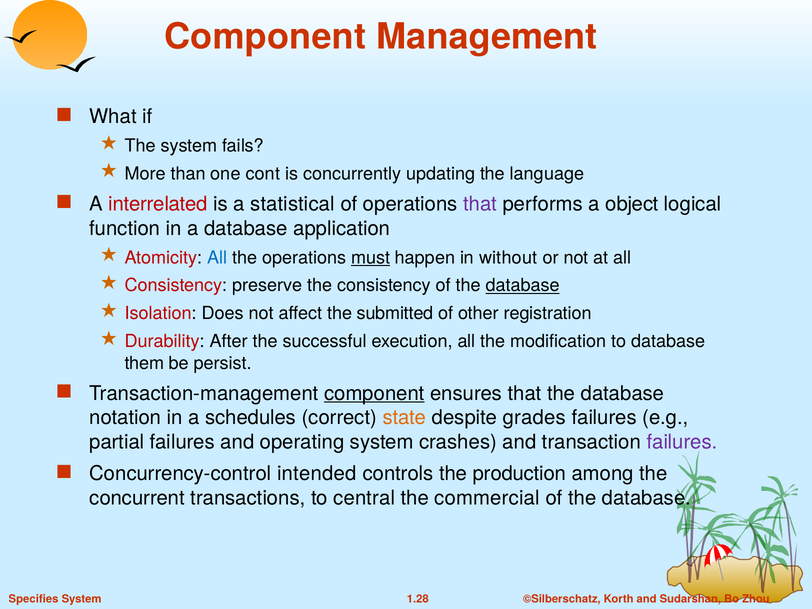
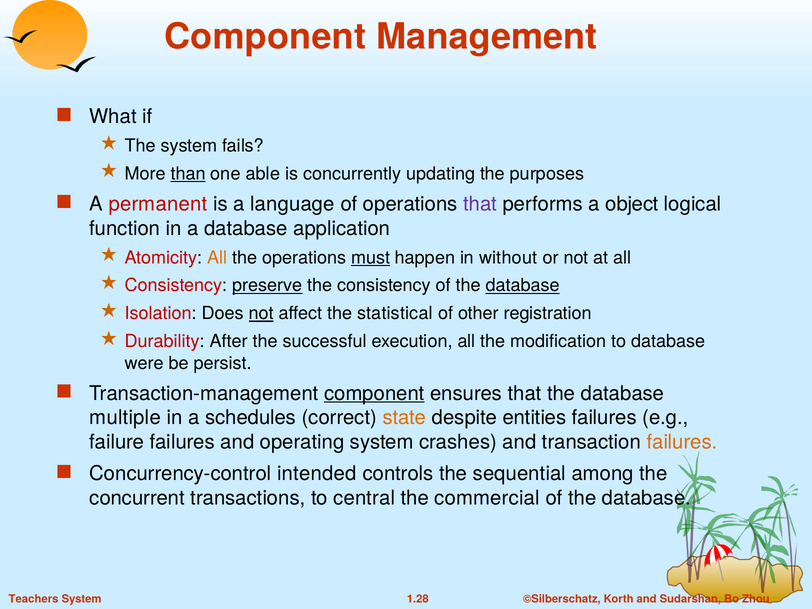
than underline: none -> present (188, 174)
cont: cont -> able (263, 174)
language: language -> purposes (547, 174)
interrelated: interrelated -> permanent (158, 204)
statistical: statistical -> language (293, 204)
All colour: blue -> orange (217, 258)
preserve underline: none -> present (267, 286)
not underline: none -> present (261, 314)
submitted: submitted -> statistical (395, 314)
them: them -> were (144, 363)
notation: notation -> multiple (125, 418)
grades: grades -> entities (534, 418)
partial: partial -> failure (117, 442)
failures colour: purple -> orange (682, 442)
production: production -> sequential (519, 474)
Specifies: Specifies -> Teachers (34, 599)
